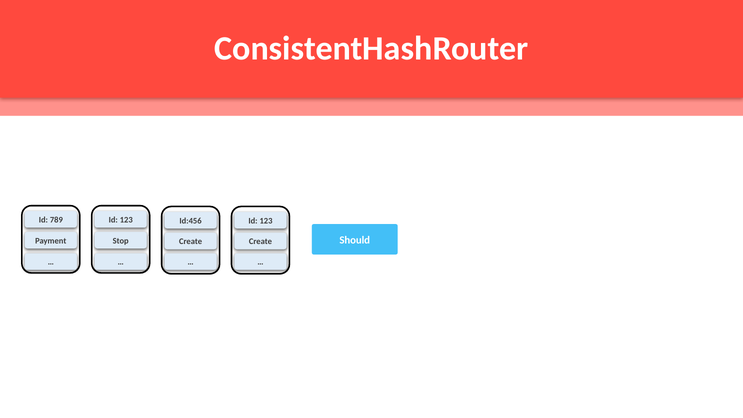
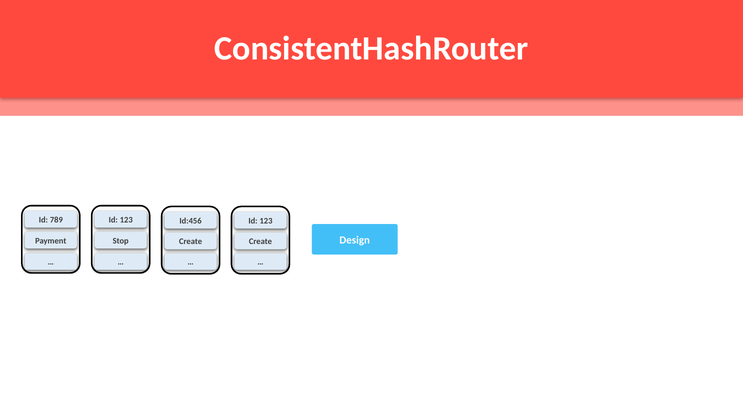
Should: Should -> Design (355, 240)
